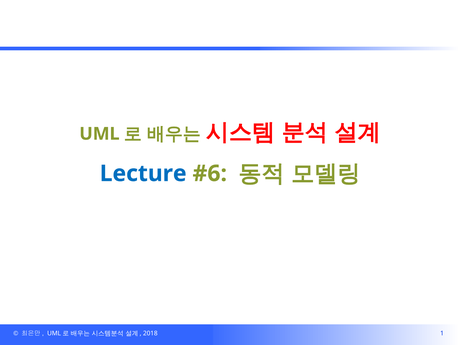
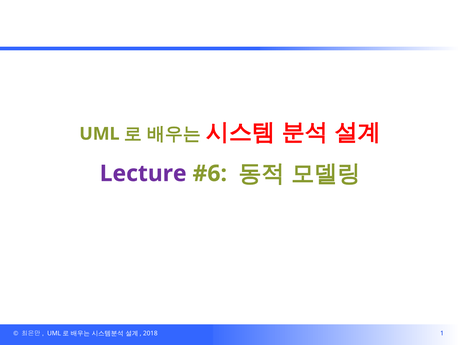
Lecture colour: blue -> purple (143, 174)
